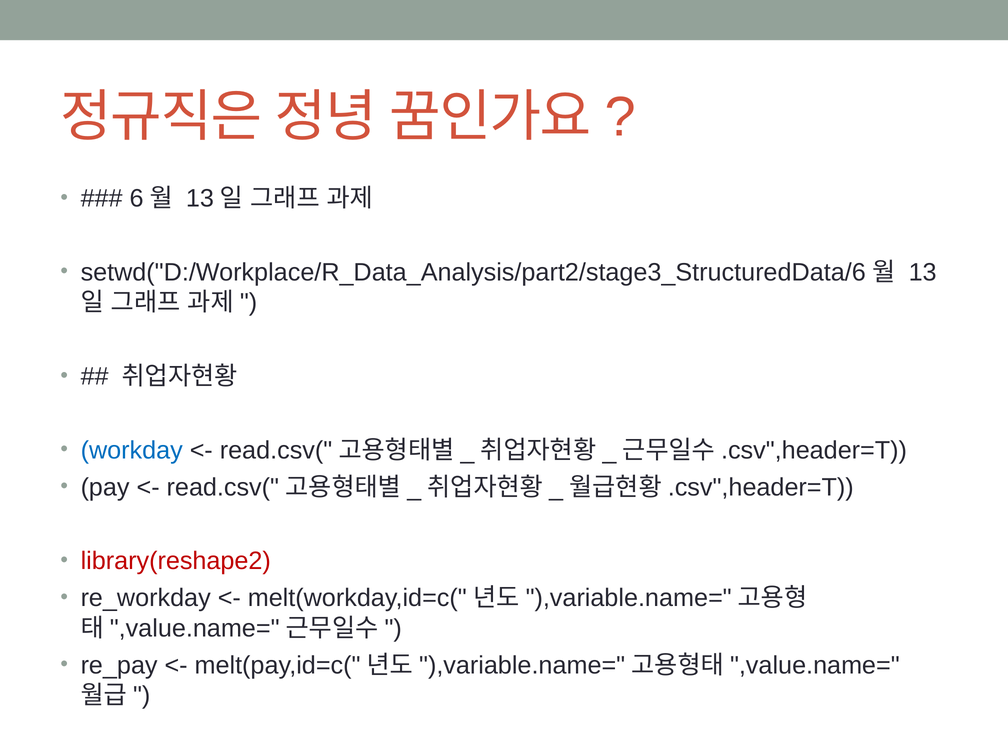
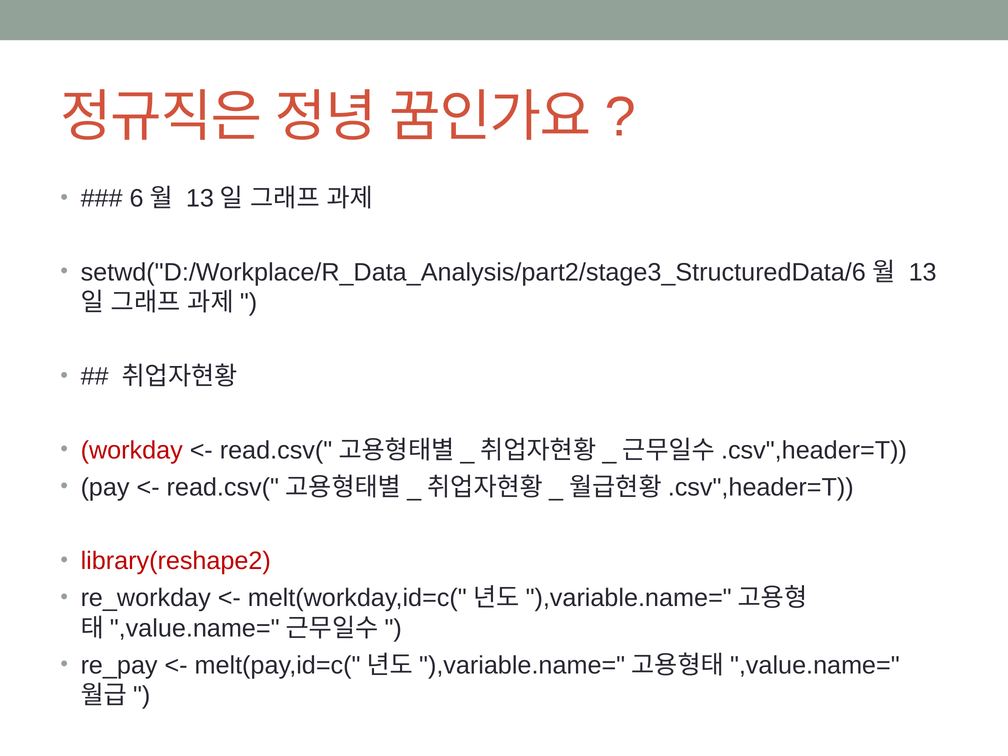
workday colour: blue -> red (132, 450)
